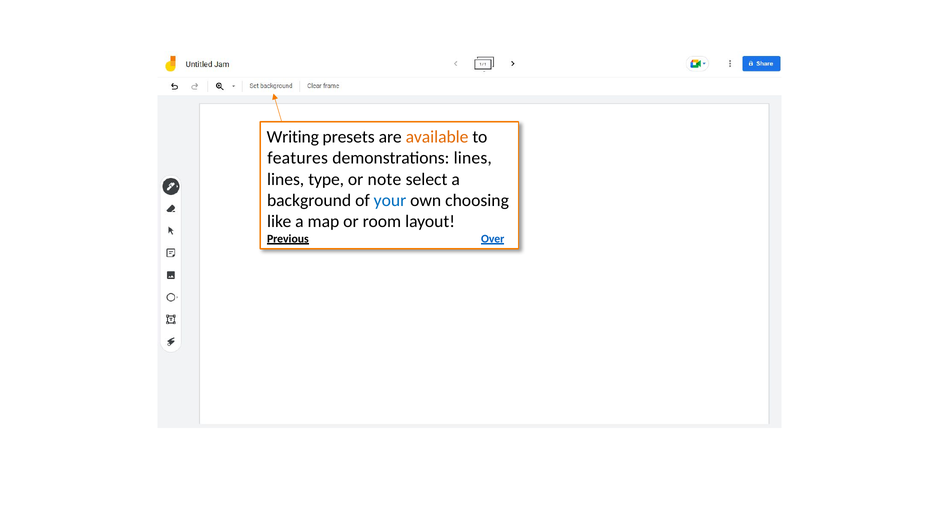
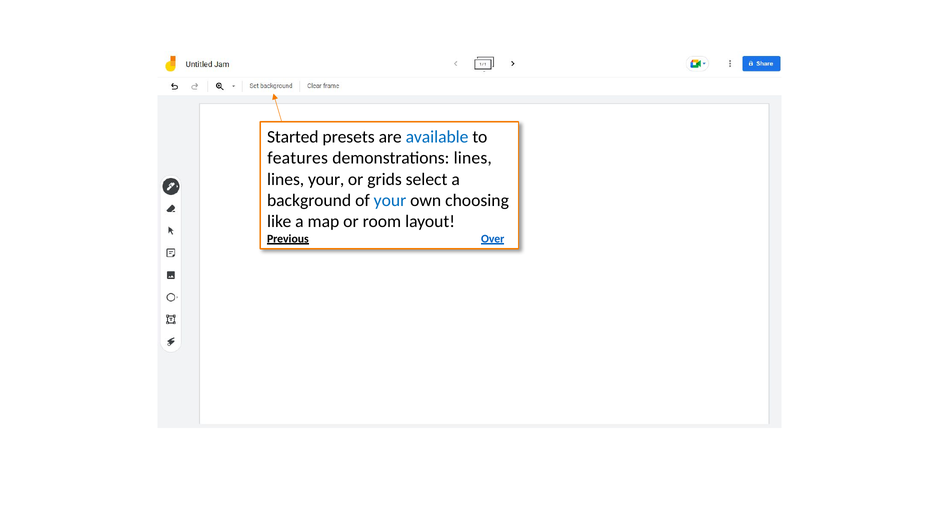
Writing: Writing -> Started (293, 137)
available colour: orange -> blue (437, 137)
lines type: type -> your (326, 179)
note: note -> grids (385, 179)
